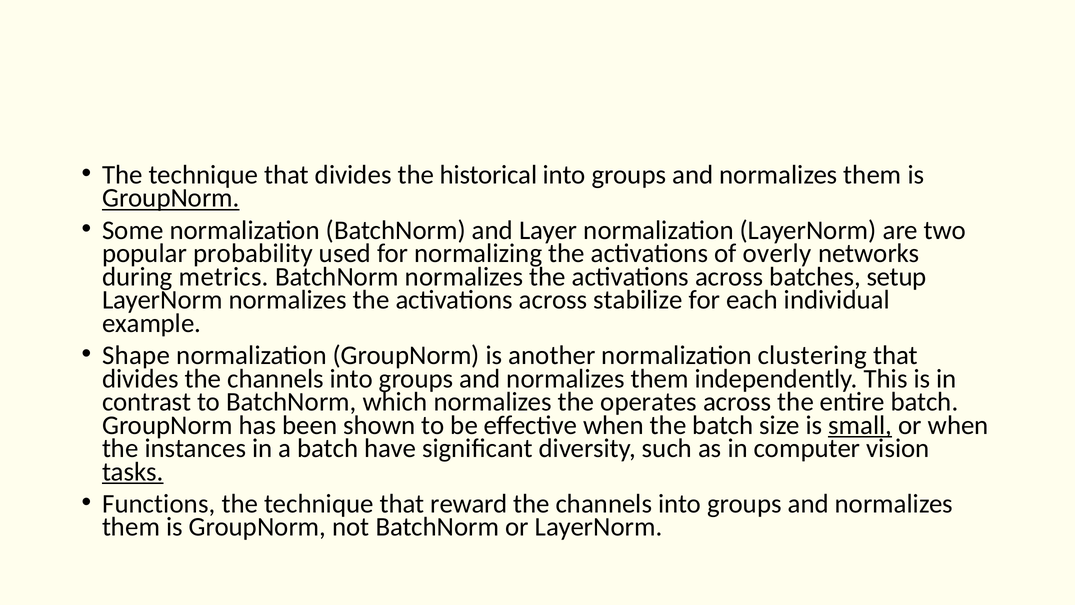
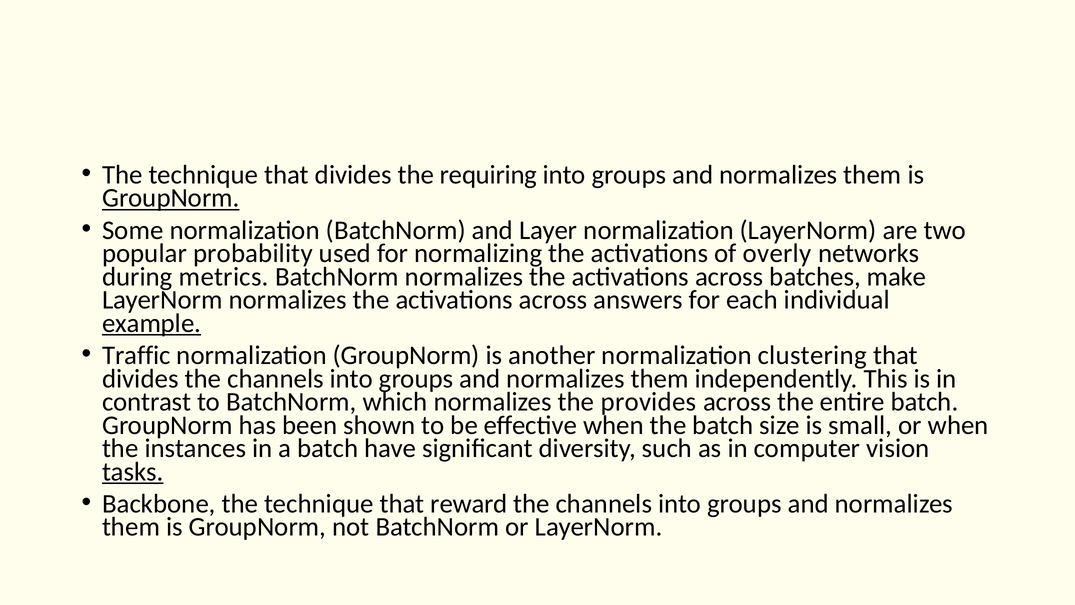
historical: historical -> requiring (488, 175)
setup: setup -> make (897, 277)
stabilize: stabilize -> answers (638, 300)
example underline: none -> present (152, 323)
Shape: Shape -> Traffic (136, 355)
operates: operates -> provides (649, 402)
small underline: present -> none (860, 425)
Functions: Functions -> Backbone (159, 504)
